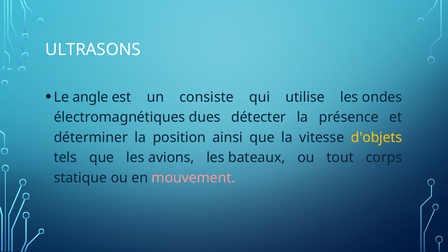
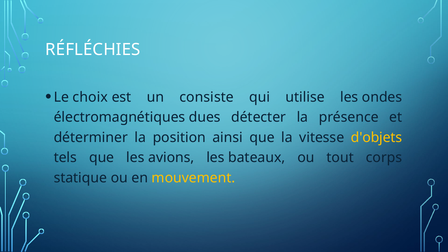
ULTRASONS: ULTRASONS -> RÉFLÉCHIES (93, 50)
angle: angle -> choix (90, 97)
mouvement colour: pink -> yellow (193, 178)
